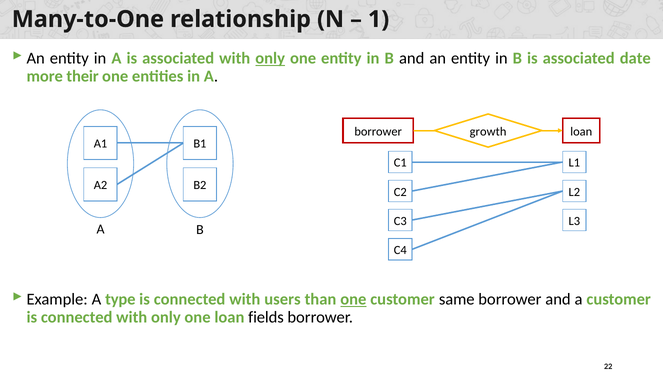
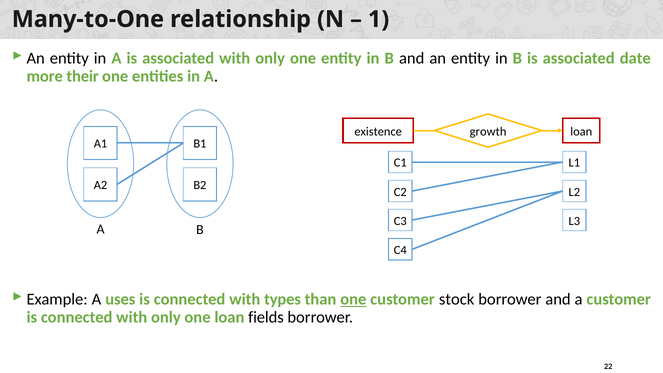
only underline: present -> none (270, 58)
borrower: borrower -> existence (378, 131)
type: type -> uses (120, 299)
users: users -> types (283, 299)
same: same -> stock (457, 299)
